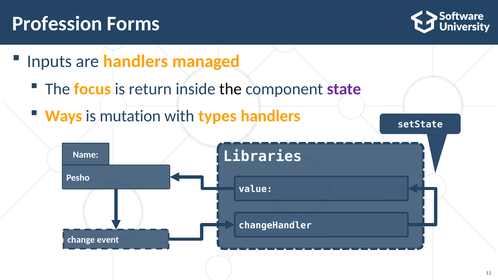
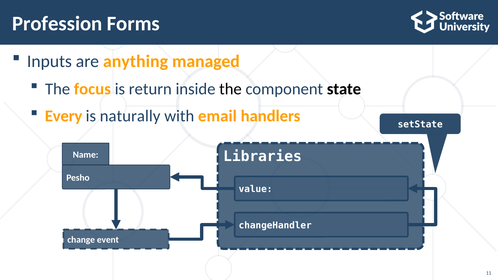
are handlers: handlers -> anything (136, 61)
state colour: purple -> black (344, 89)
Ways: Ways -> Every (64, 116)
mutation: mutation -> naturally (130, 116)
types: types -> email (217, 116)
